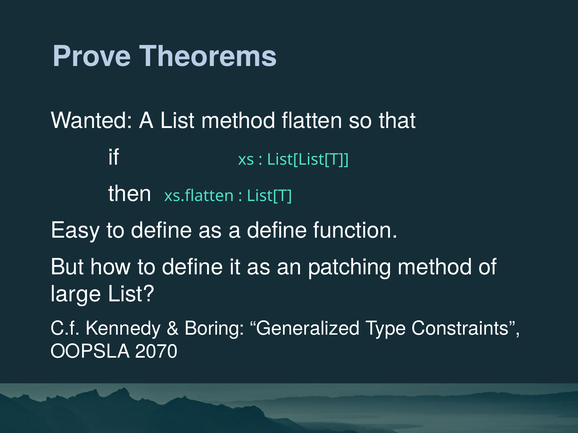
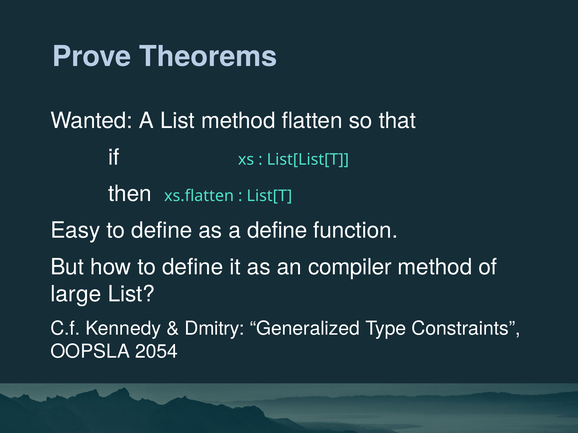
patching: patching -> compiler (350, 267)
Boring: Boring -> Dmitry (215, 329)
2070: 2070 -> 2054 (157, 352)
